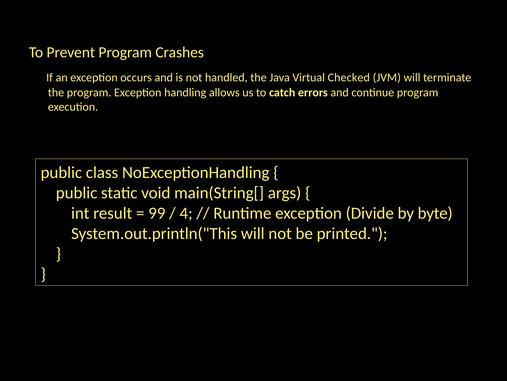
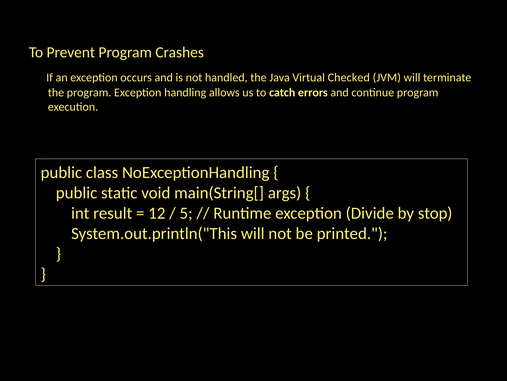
99: 99 -> 12 (157, 213)
4: 4 -> 5 (186, 213)
byte: byte -> stop (435, 213)
